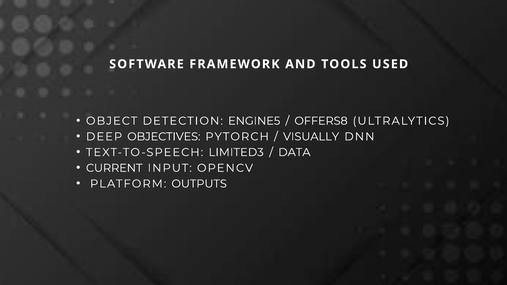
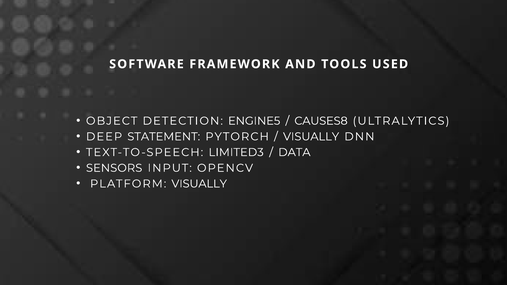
OFFERS8: OFFERS8 -> CAUSES8 (321, 121)
OBJECTIVES: OBJECTIVES -> STATEMENT (164, 137)
CURRENT: CURRENT -> SENSORS (114, 168)
PLATFORM OUTPUTS: OUTPUTS -> VISUALLY (199, 184)
